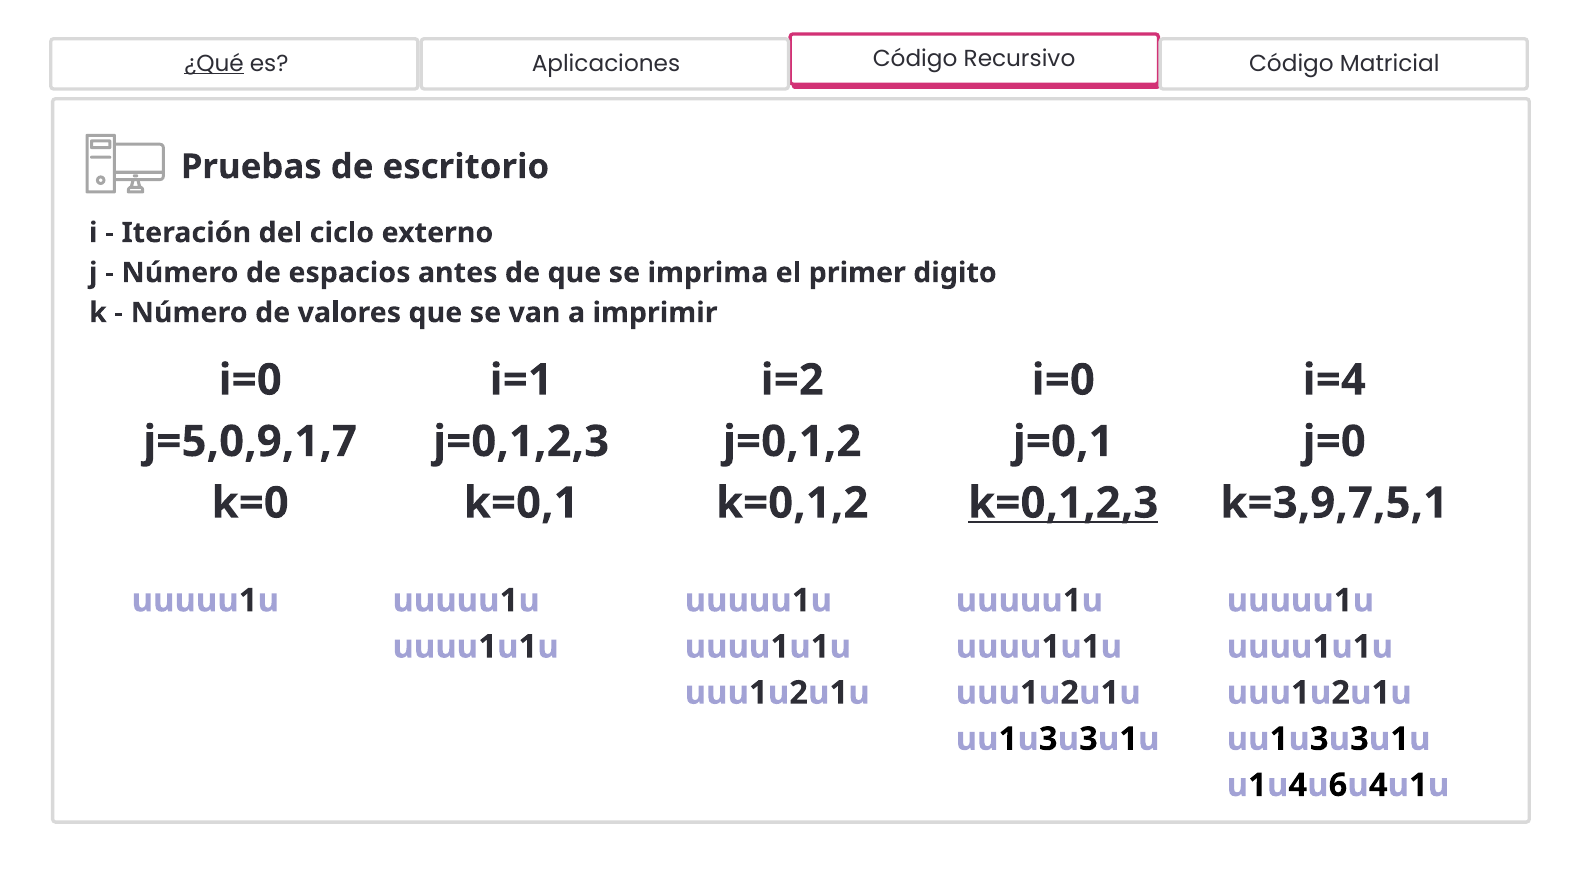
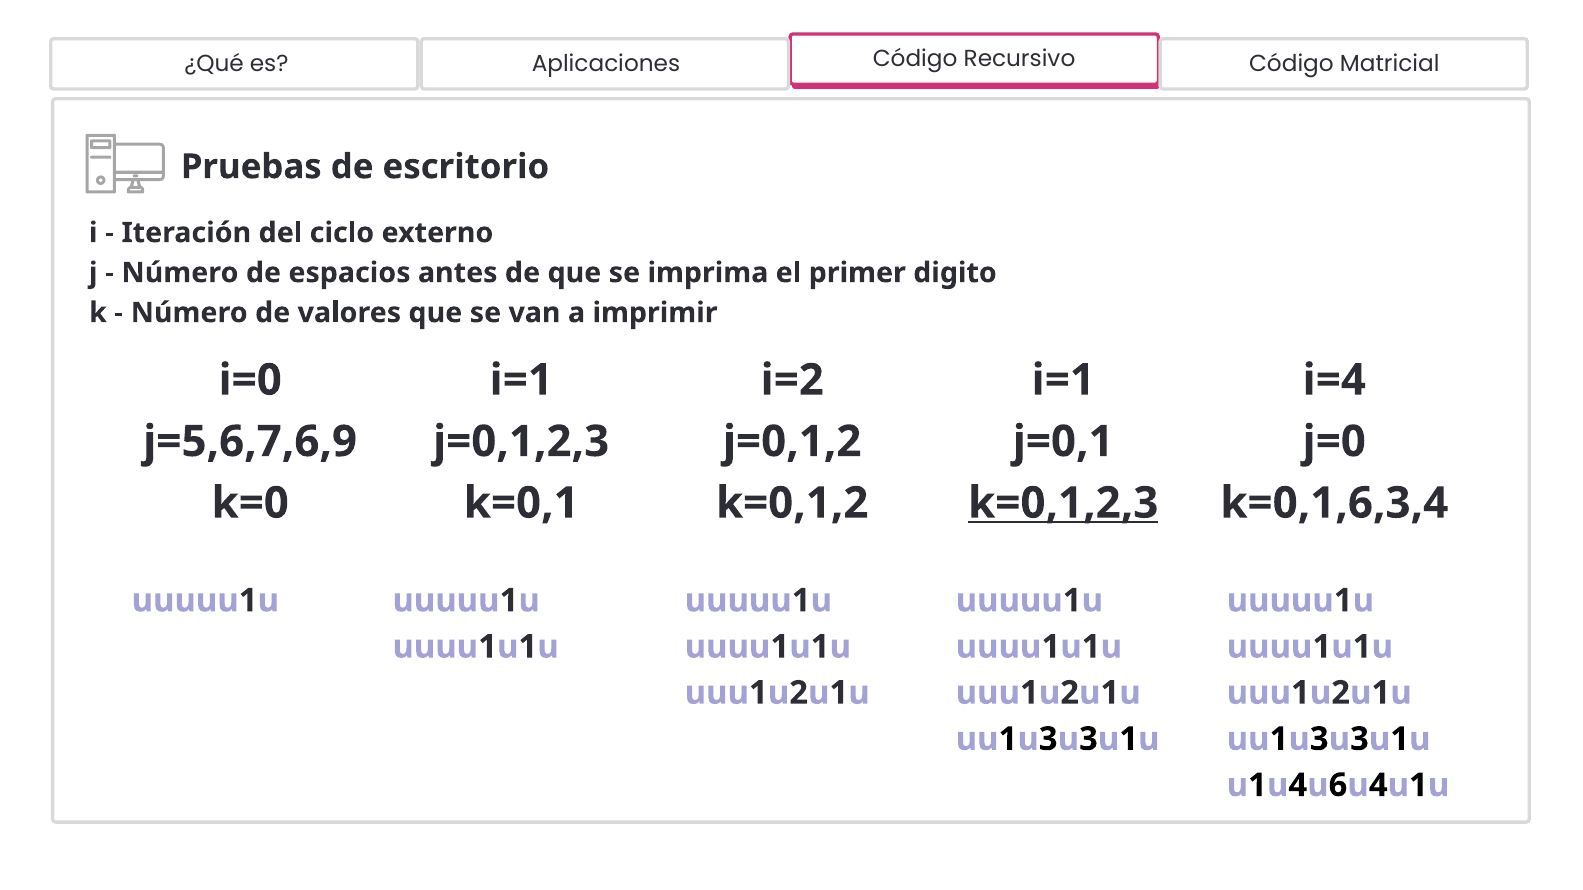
¿Qué underline: present -> none (214, 63)
i=0: i=0 -> i=1 (1063, 380)
j=5,0,9,1,7: j=5,0,9,1,7 -> j=5,6,7,6,9 (250, 442)
k=3,9,7,5,1: k=3,9,7,5,1 -> k=0,1,6,3,4 (1334, 503)
